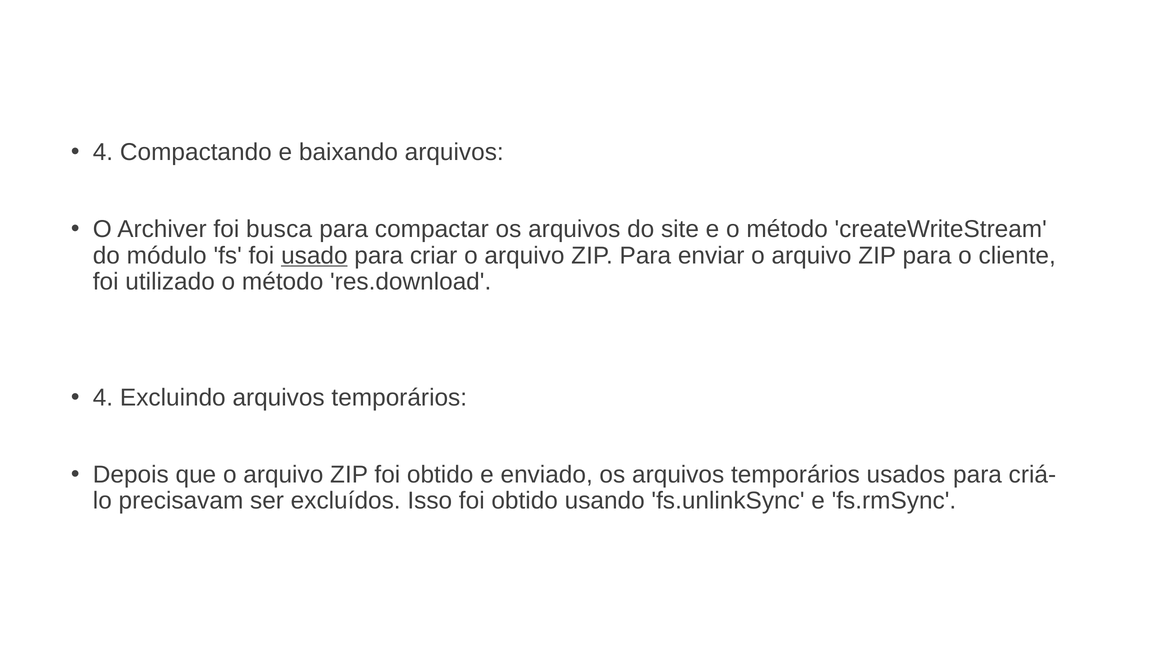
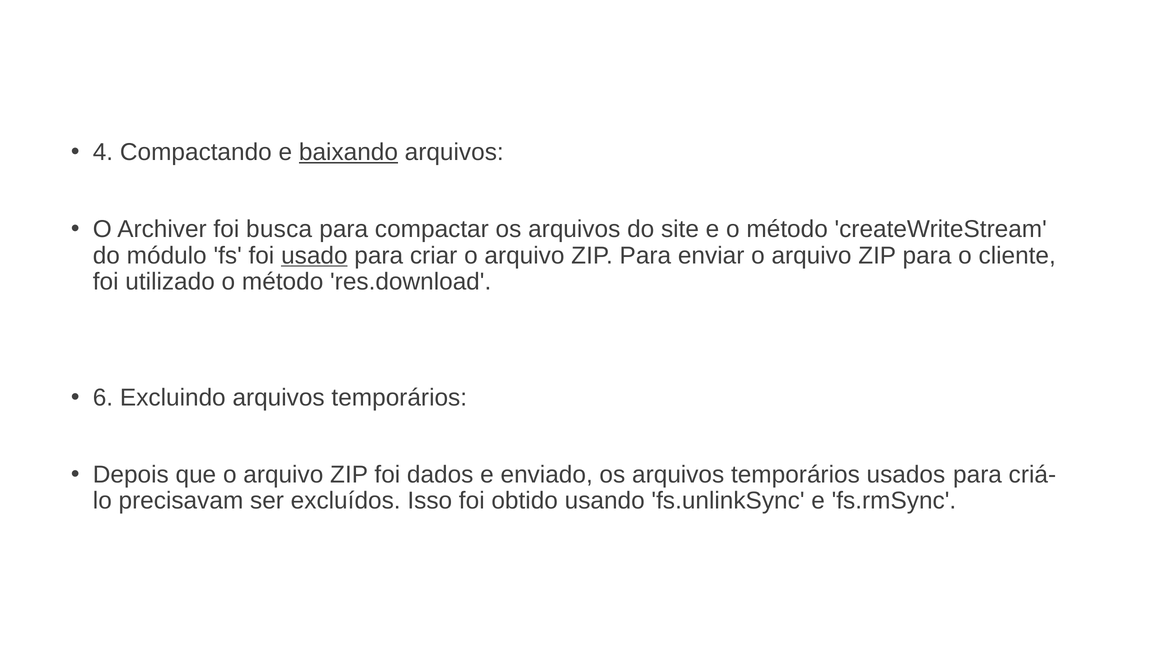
baixando underline: none -> present (348, 152)
4: 4 -> 6 (103, 398)
ZIP foi obtido: obtido -> dados (440, 475)
